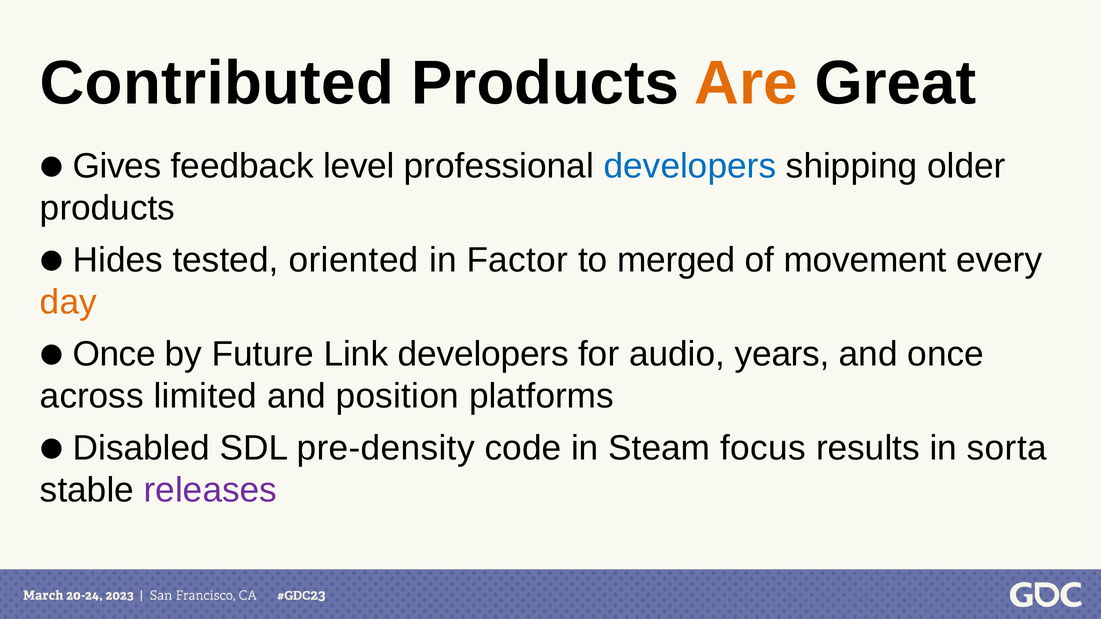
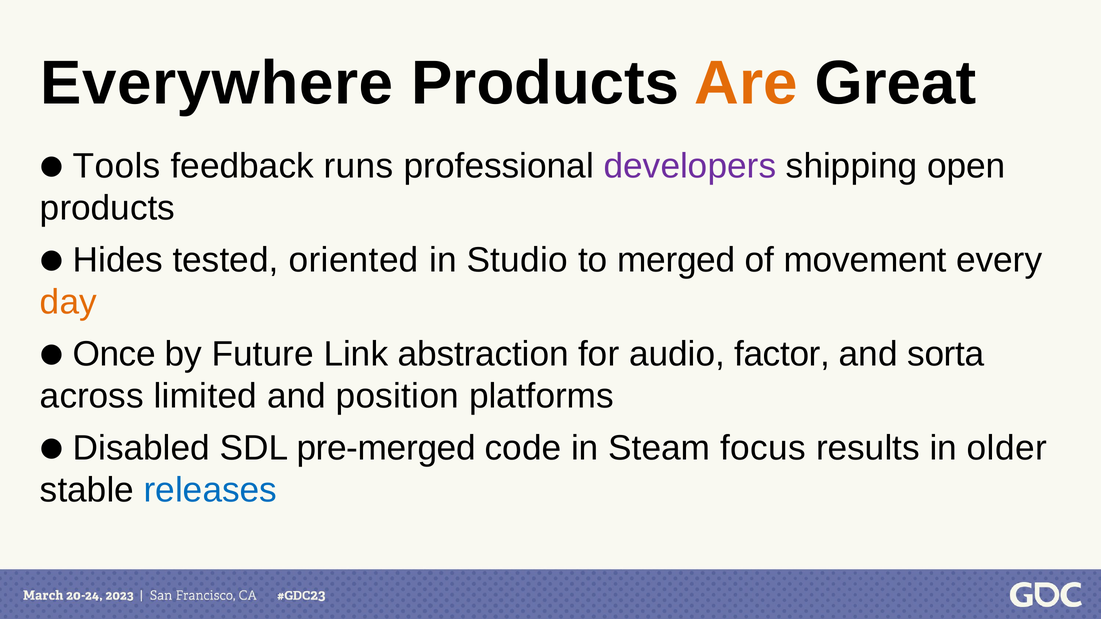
Contributed: Contributed -> Everywhere (217, 83)
Gives: Gives -> Tools (117, 166)
level: level -> runs (359, 166)
developers colour: blue -> purple (690, 166)
older: older -> open (966, 166)
Factor: Factor -> Studio (517, 260)
Link developers: developers -> abstraction (483, 354)
years: years -> factor (782, 354)
and once: once -> sorta (946, 354)
pre-density: pre-density -> pre-merged (386, 448)
sorta: sorta -> older (1007, 448)
releases colour: purple -> blue (210, 491)
